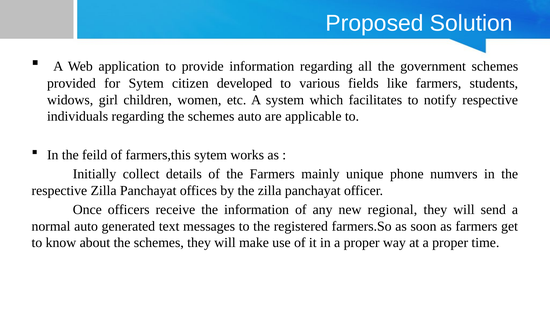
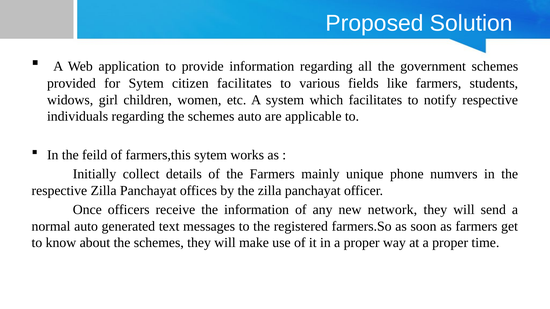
citizen developed: developed -> facilitates (244, 83)
regional: regional -> network (392, 210)
